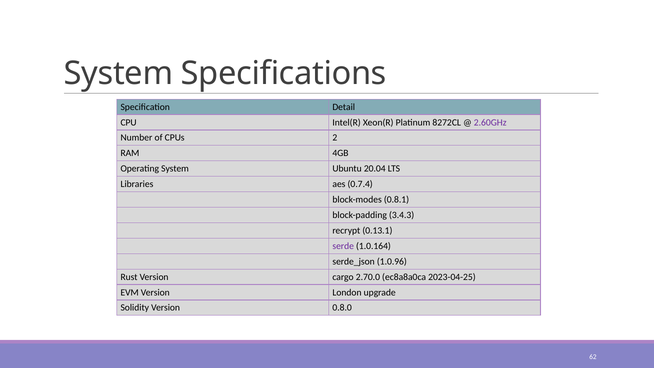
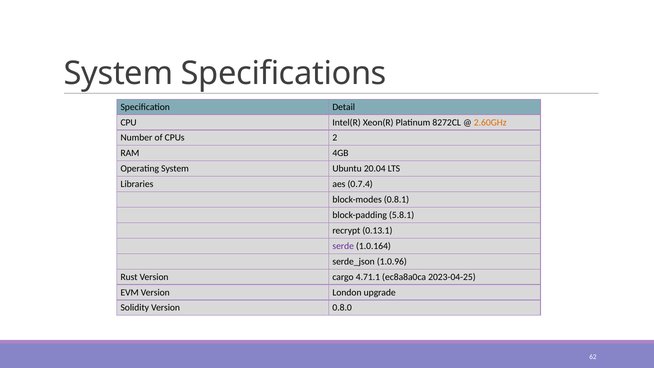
2.60GHz colour: purple -> orange (490, 122)
3.4.3: 3.4.3 -> 5.8.1 (402, 215)
2.70.0: 2.70.0 -> 4.71.1 (368, 277)
